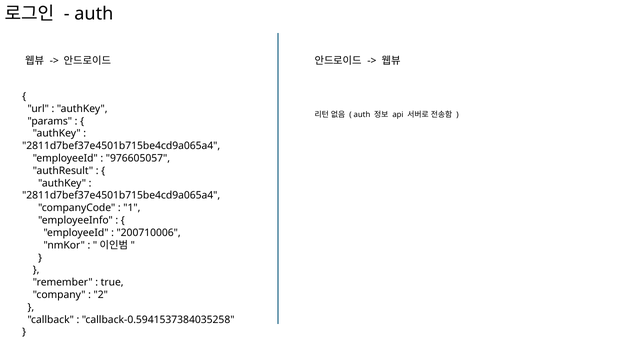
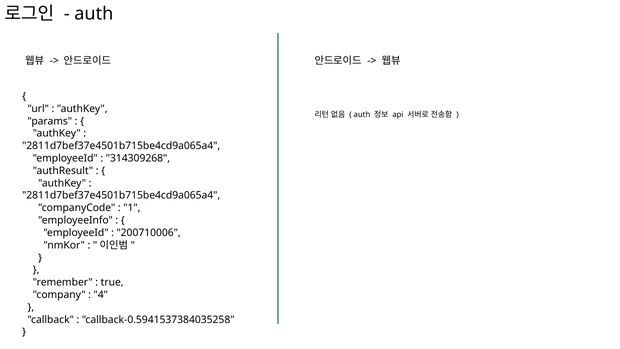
976605057: 976605057 -> 314309268 (138, 158)
2: 2 -> 4 (101, 295)
